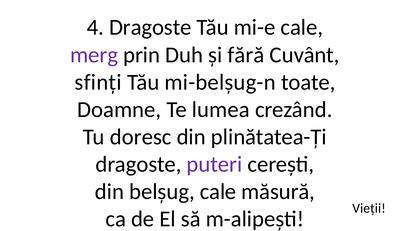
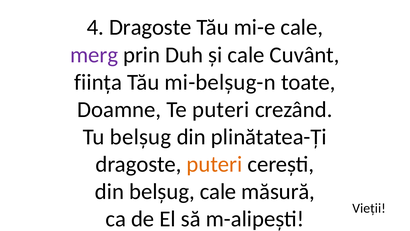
și fără: fără -> cale (246, 55)
sfinți: sfinți -> ființa (98, 82)
Te lumea: lumea -> puteri (221, 109)
Tu doresc: doresc -> belșug (141, 137)
puteri colour: purple -> orange (214, 164)
